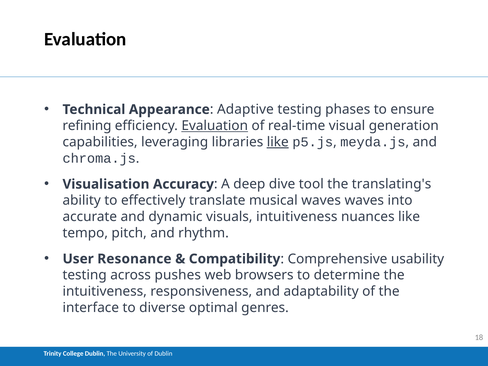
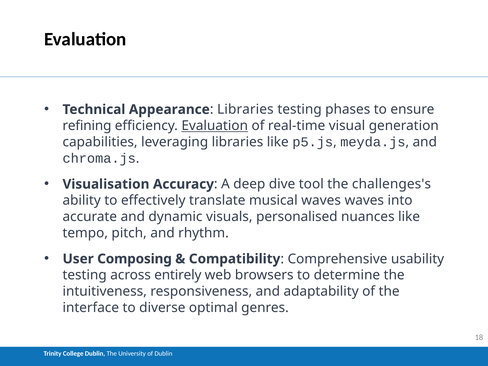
Adaptive: Adaptive -> Libraries (245, 109)
like underline: present -> none (278, 142)
translating's: translating's -> challenges's (392, 184)
visuals intuitiveness: intuitiveness -> personalised (297, 217)
Resonance: Resonance -> Composing (135, 259)
pushes: pushes -> entirely (178, 275)
